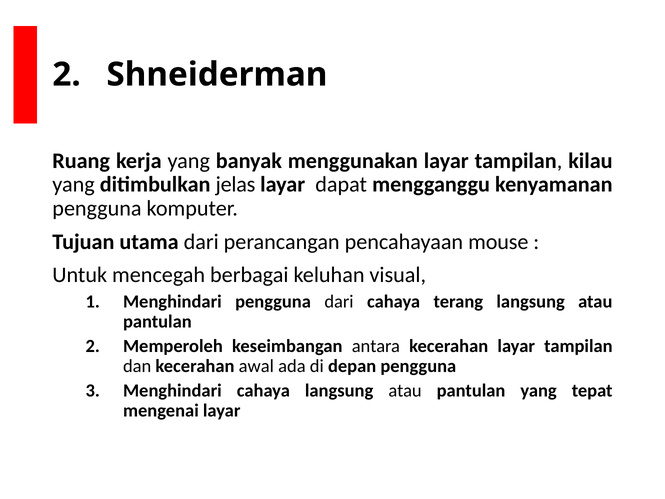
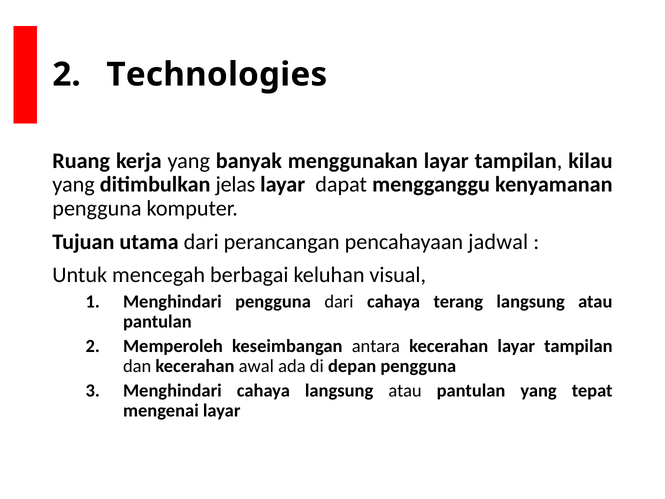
Shneiderman: Shneiderman -> Technologies (217, 75)
mouse: mouse -> jadwal (498, 242)
